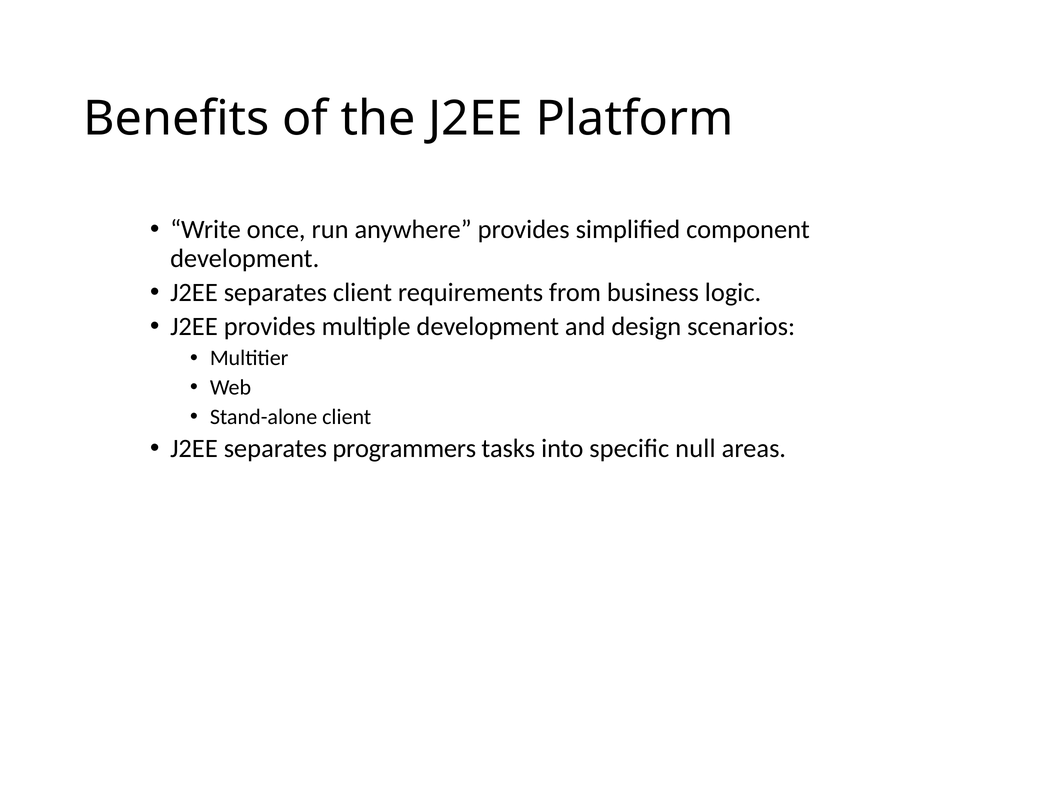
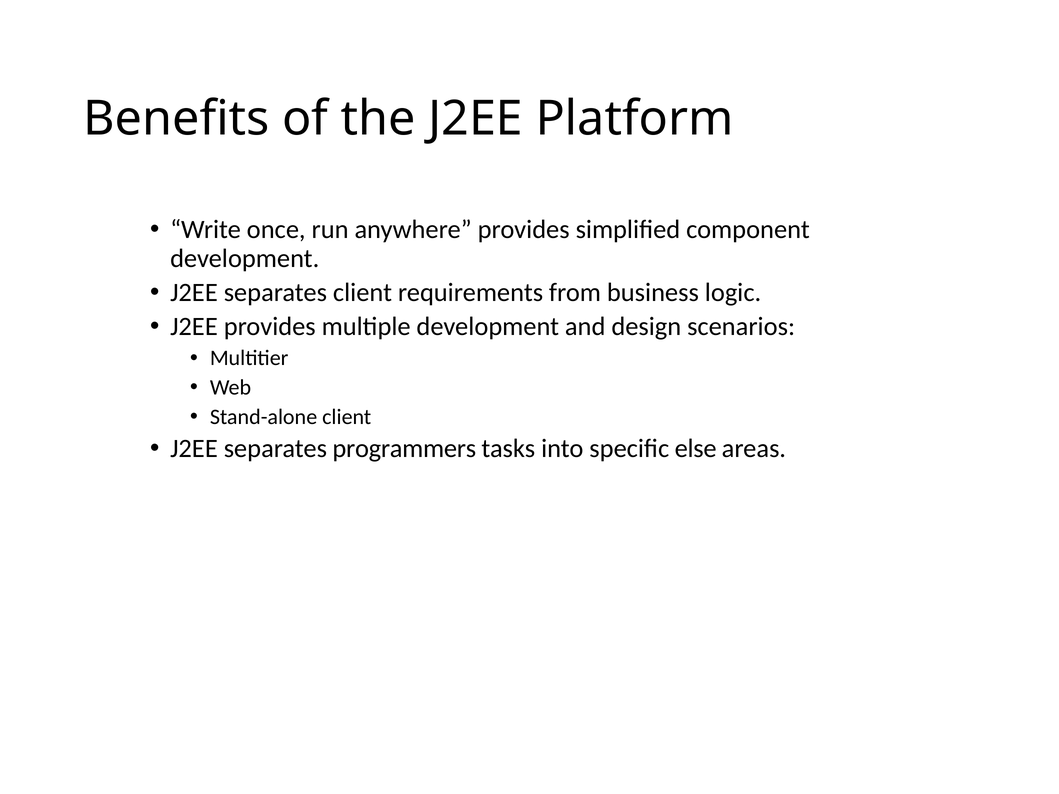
null: null -> else (696, 449)
